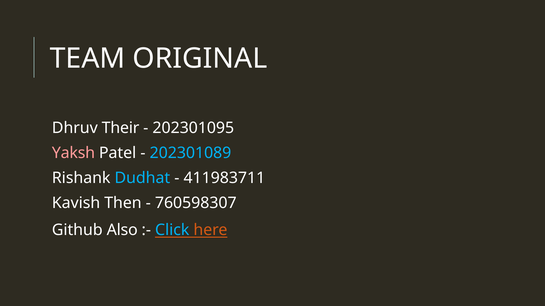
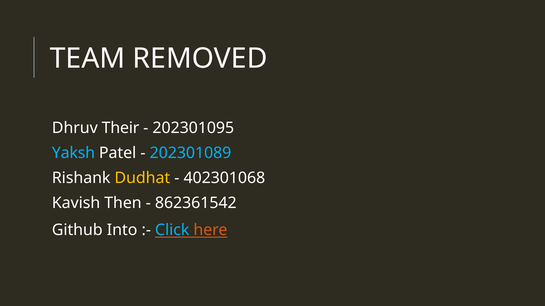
ORIGINAL: ORIGINAL -> REMOVED (200, 58)
Yaksh colour: pink -> light blue (73, 153)
Dudhat colour: light blue -> yellow (142, 178)
411983711: 411983711 -> 402301068 (224, 178)
760598307: 760598307 -> 862361542 (196, 203)
Also: Also -> Into (122, 230)
